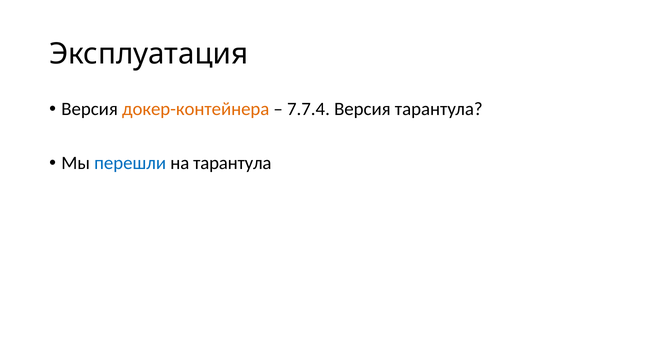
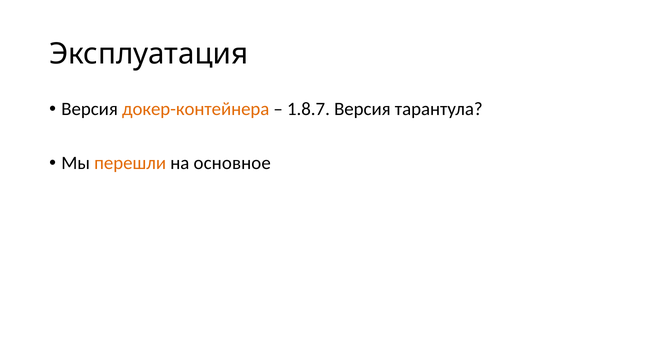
7.7.4: 7.7.4 -> 1.8.7 (308, 109)
перешли colour: blue -> orange (130, 163)
на тарантула: тарантула -> основное (232, 163)
